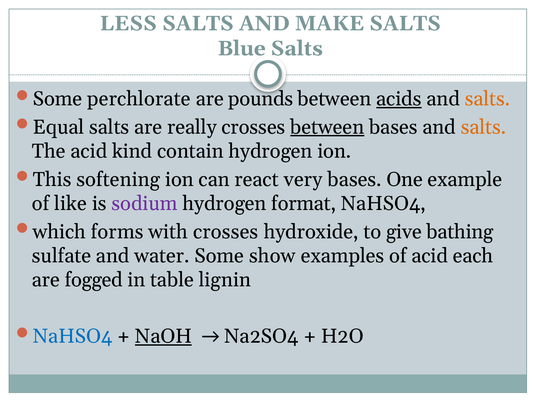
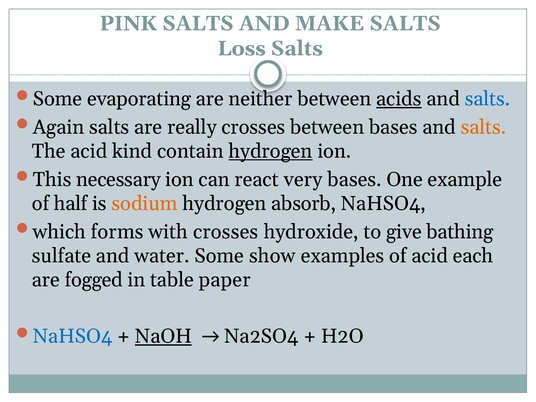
LESS: LESS -> PINK (128, 23)
Blue: Blue -> Loss (242, 48)
perchlorate: perchlorate -> evaporating (139, 99)
pounds: pounds -> neither (261, 99)
salts colour: orange -> blue (488, 99)
Equal: Equal -> Again (59, 127)
between underline: present -> none (327, 127)
hydrogen underline: none -> present (271, 151)
softening: softening -> necessary (118, 179)
like: like -> half (71, 204)
sodium colour: purple -> orange (145, 204)
format: format -> absorb (304, 204)
lignin: lignin -> paper (225, 280)
